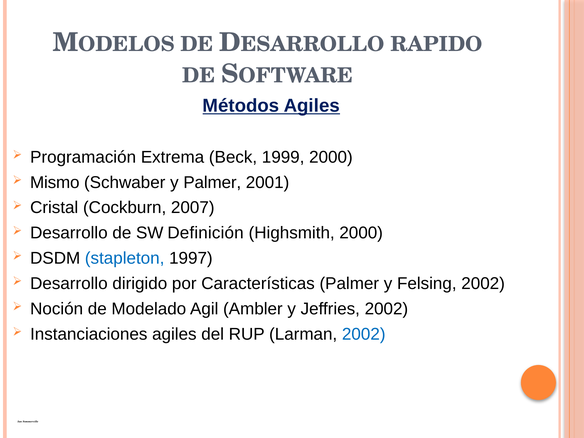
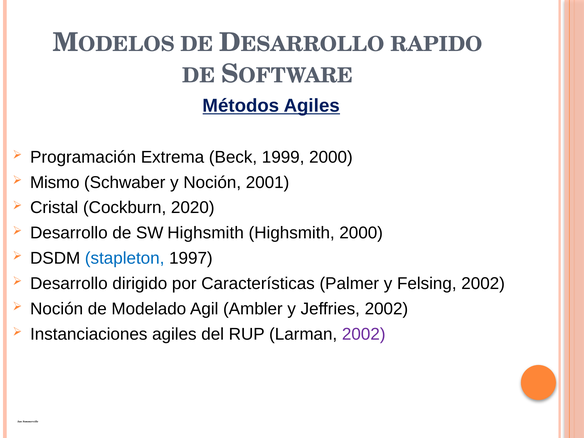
y Palmer: Palmer -> Noción (212, 182)
2007: 2007 -> 2020 (193, 208)
SW Definición: Definición -> Highsmith (206, 233)
2002 colour: blue -> purple (364, 334)
